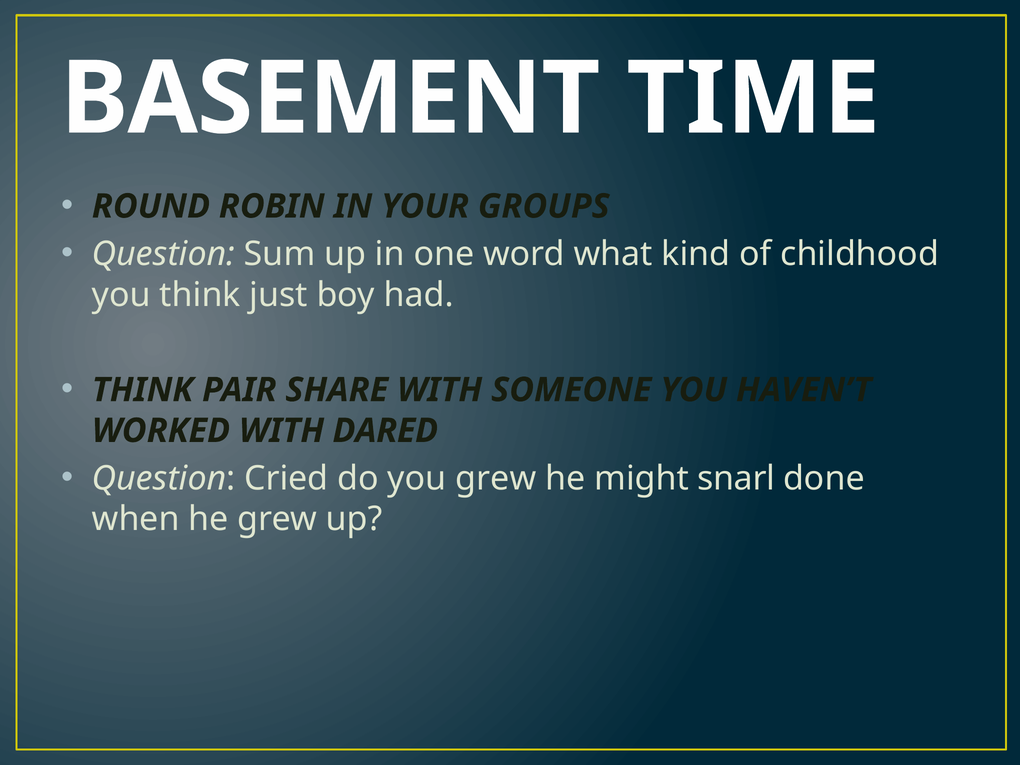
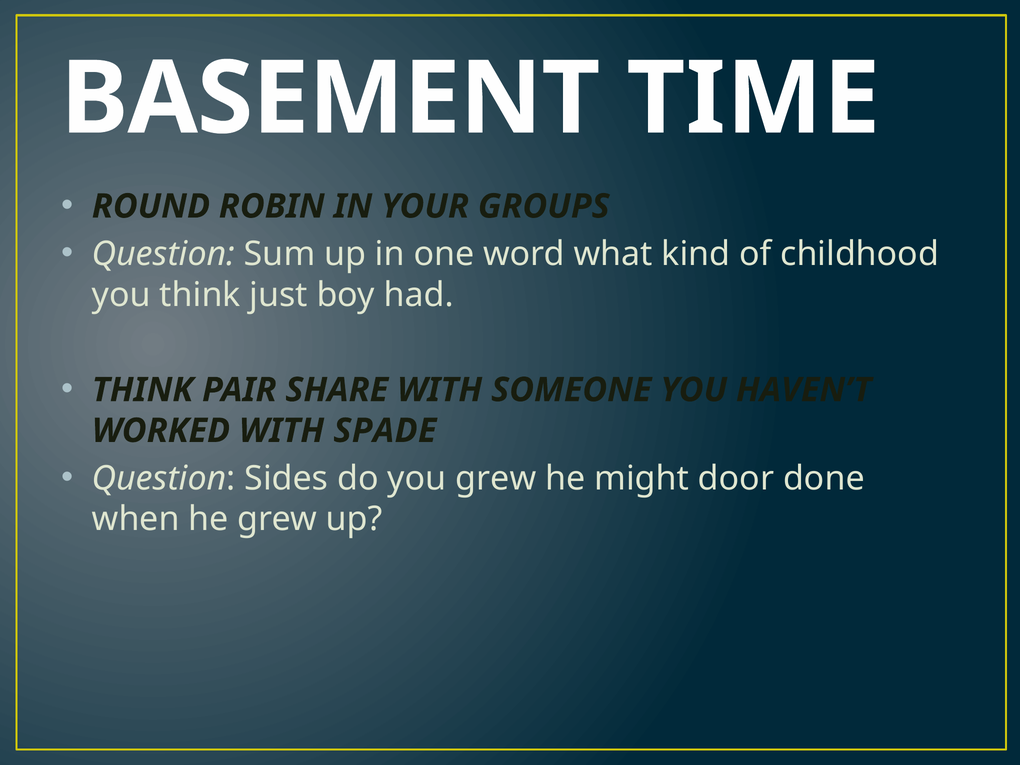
DARED: DARED -> SPADE (385, 431)
Cried: Cried -> Sides (286, 478)
snarl: snarl -> door (736, 478)
